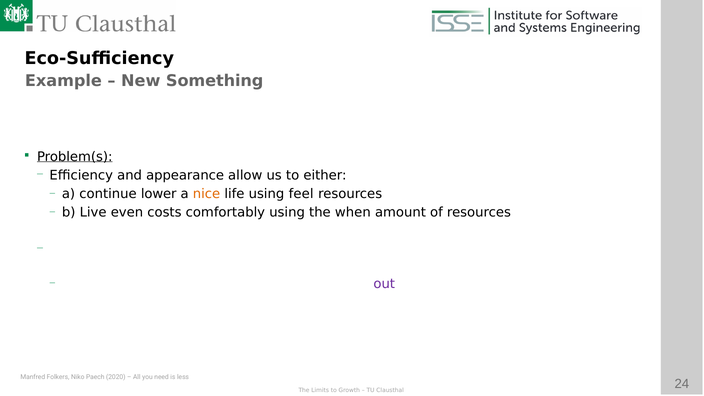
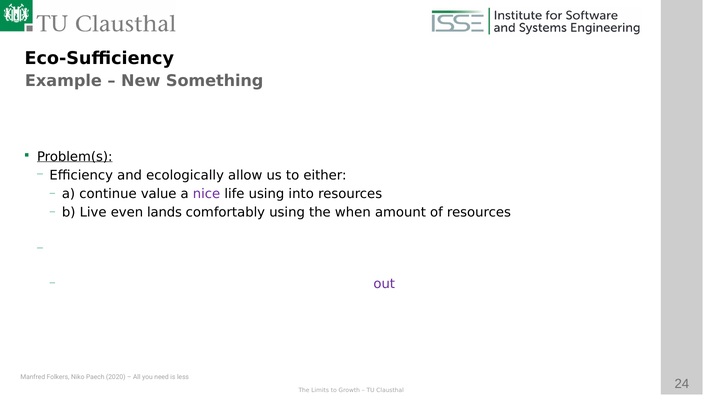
appearance: appearance -> ecologically (185, 175)
lower: lower -> value (159, 194)
nice colour: orange -> purple (207, 194)
feel: feel -> into (301, 194)
costs: costs -> lands (164, 212)
